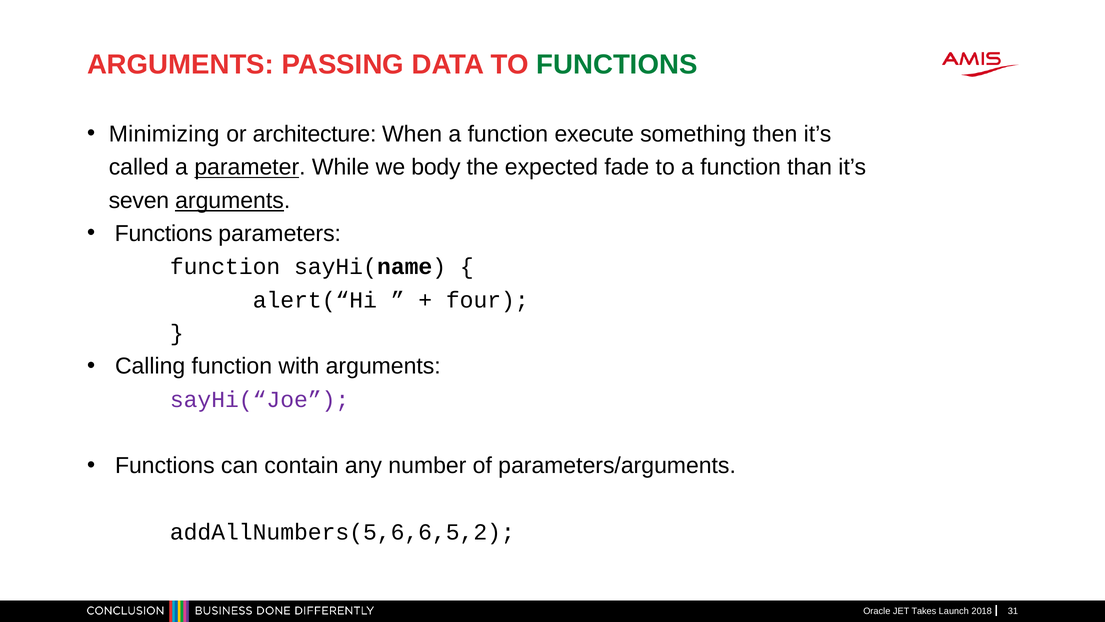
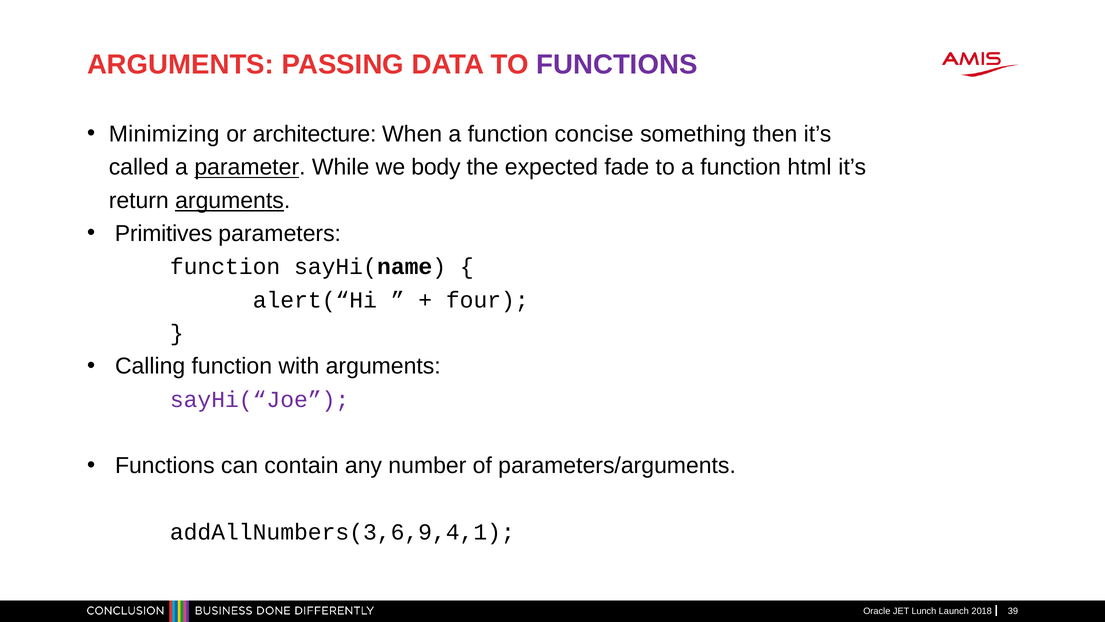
FUNCTIONS colour: green -> purple (617, 65)
execute: execute -> concise (594, 134)
than: than -> html (810, 167)
seven: seven -> return (139, 200)
Functions: Functions -> Primitives (164, 234)
addAllNumbers(5,6,6,5,2: addAllNumbers(5,6,6,5,2 -> addAllNumbers(3,6,9,4,1 (342, 532)
Takes: Takes -> Lunch (924, 611)
31: 31 -> 39 (1013, 611)
